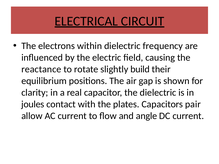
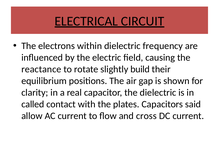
joules: joules -> called (33, 104)
pair: pair -> said (193, 104)
angle: angle -> cross (146, 116)
